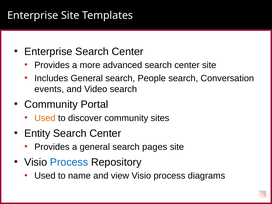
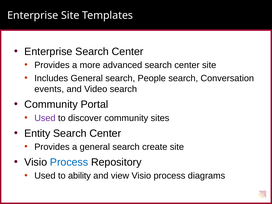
Used colour: orange -> purple (45, 118)
pages: pages -> create (155, 147)
name: name -> ability (79, 176)
